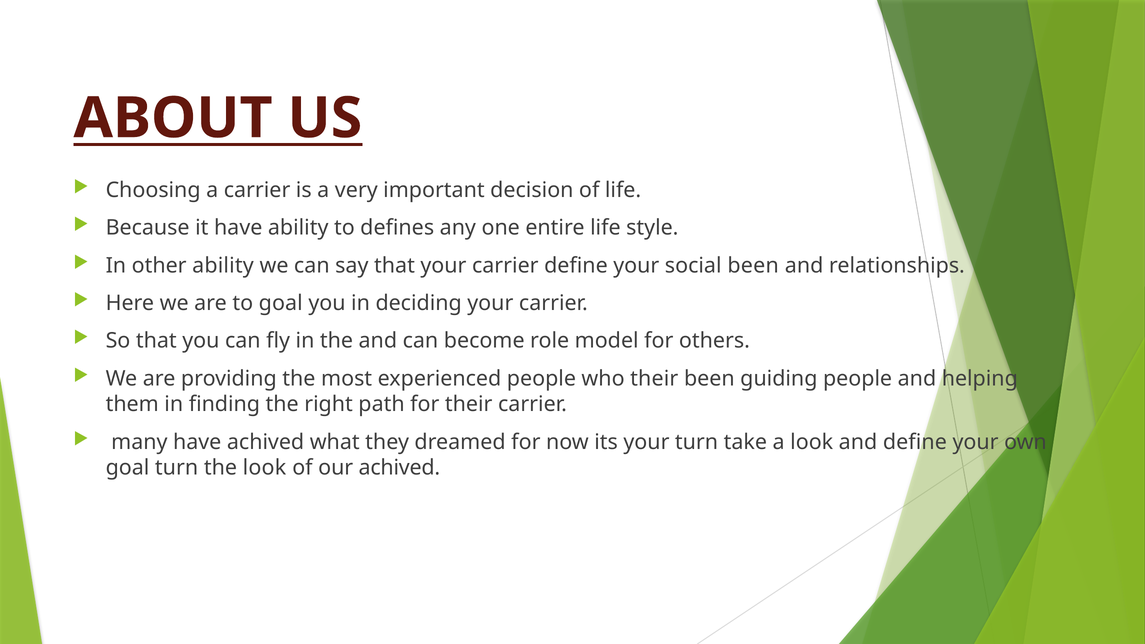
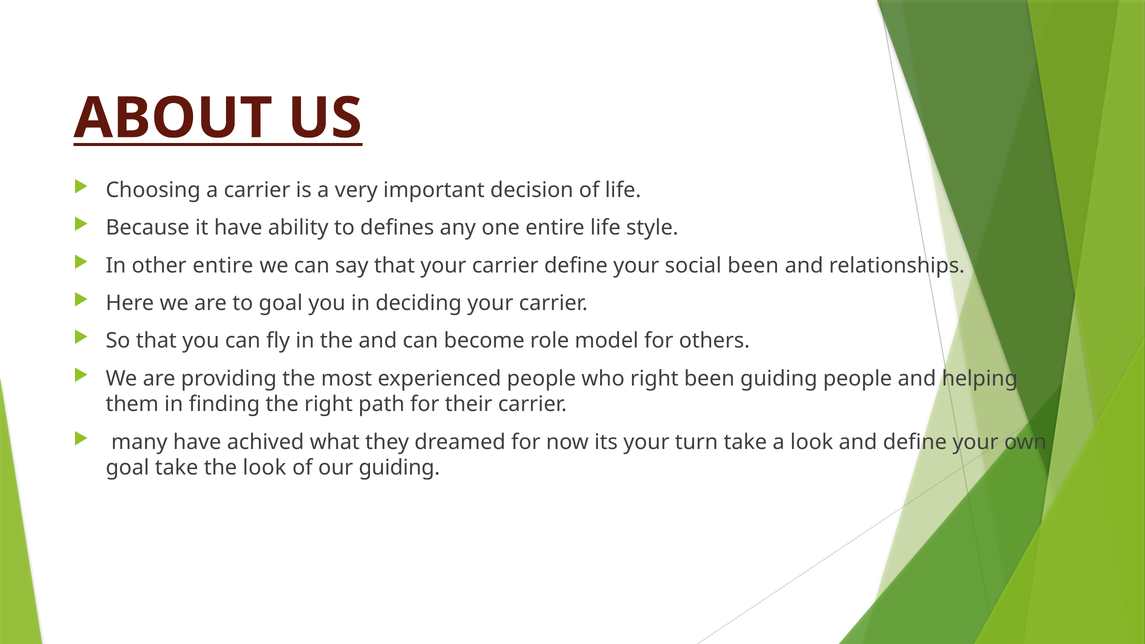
other ability: ability -> entire (223, 266)
who their: their -> right (654, 379)
goal turn: turn -> take (177, 468)
our achived: achived -> guiding (399, 468)
